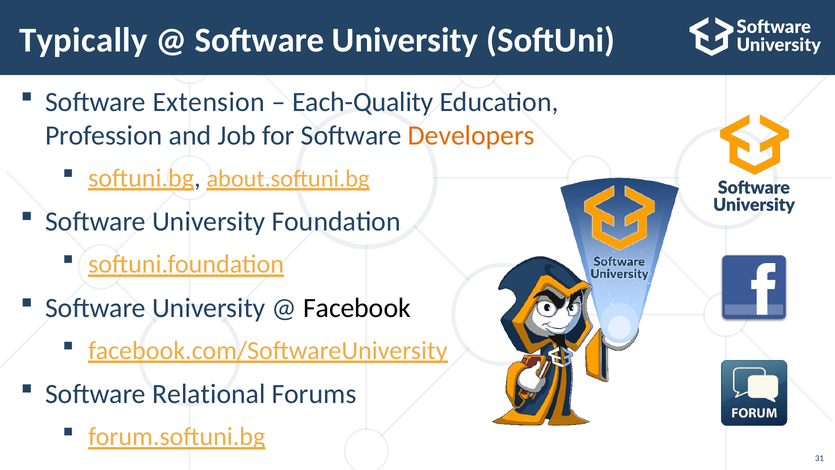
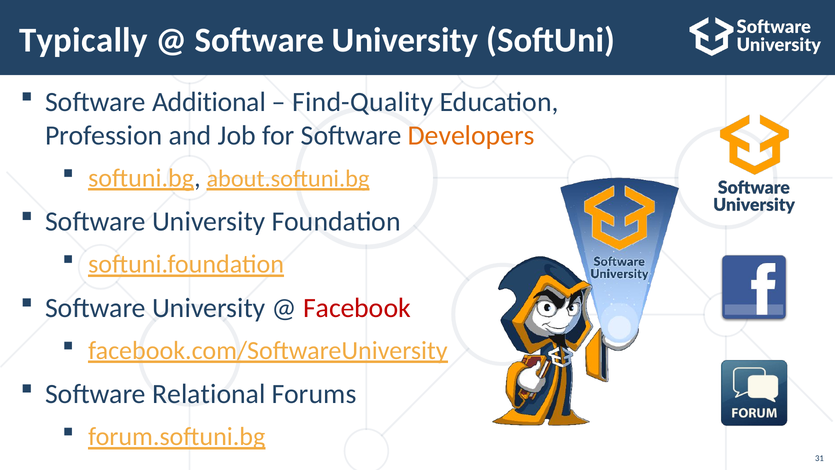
Extension: Extension -> Additional (209, 102)
Each-Quality: Each-Quality -> Find-Quality (363, 102)
Facebook colour: black -> red (357, 308)
